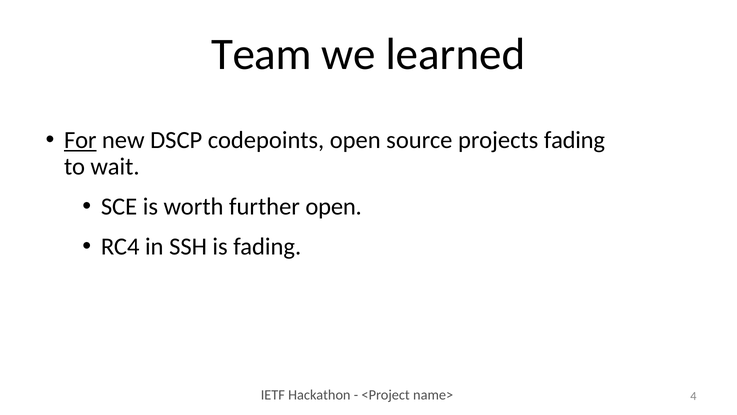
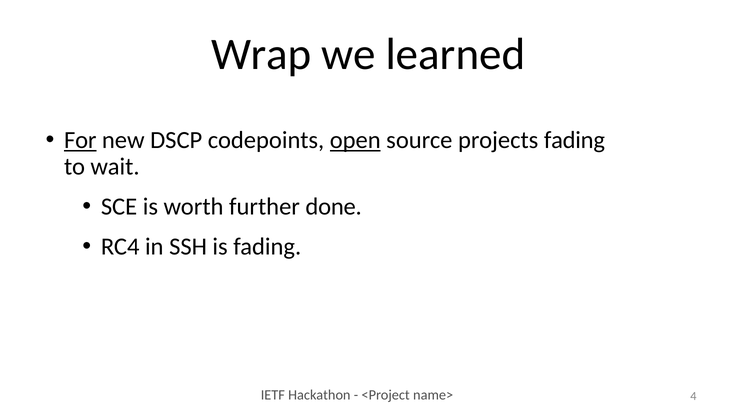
Team: Team -> Wrap (261, 54)
open underline: none -> present (355, 140)
further open: open -> done (334, 206)
